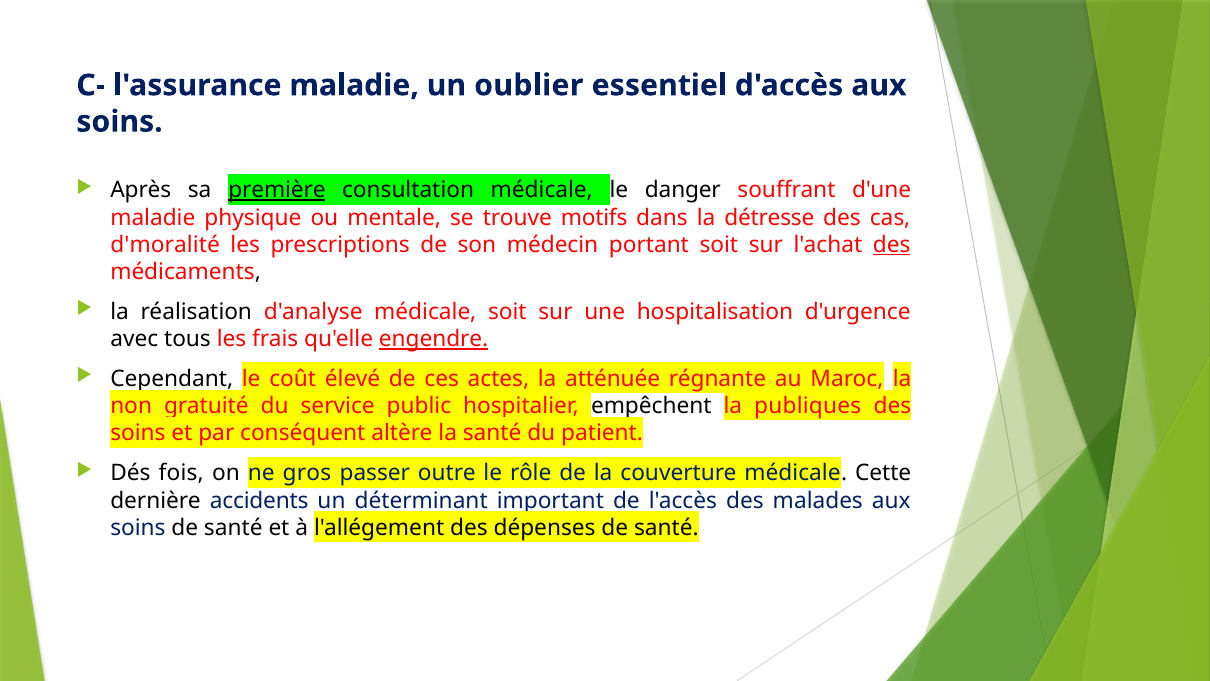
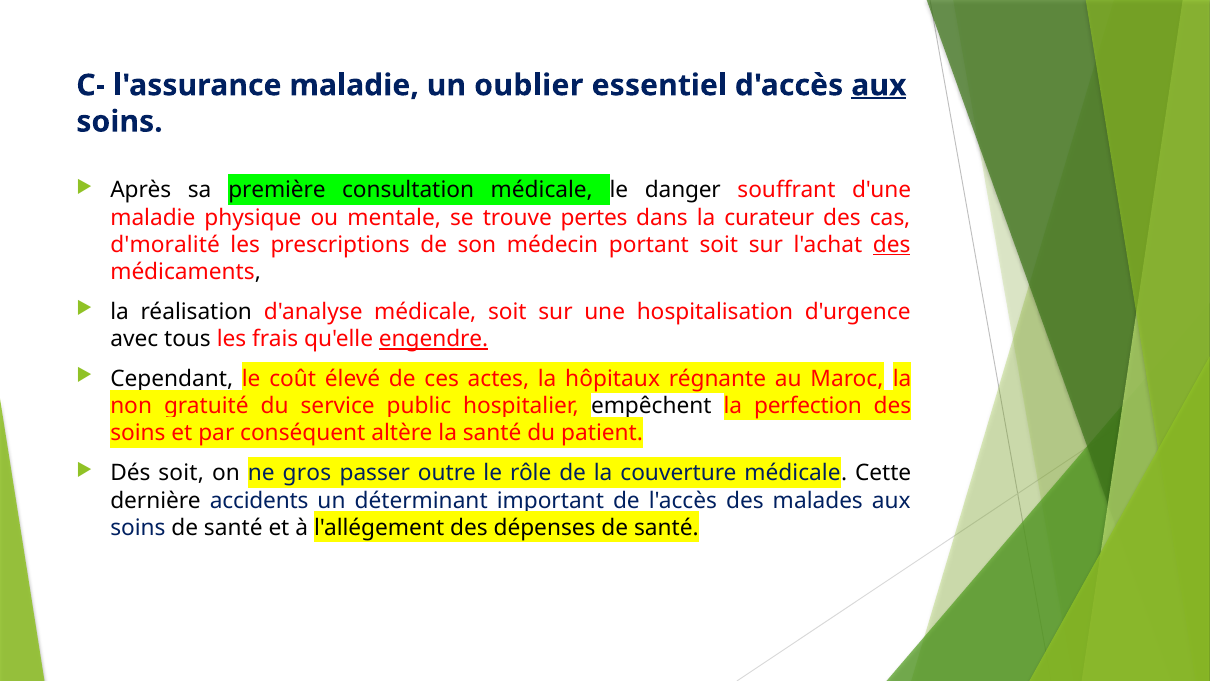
aux underline: none -> present (879, 85)
première underline: present -> none (277, 190)
motifs: motifs -> pertes (594, 217)
détresse: détresse -> curateur (769, 217)
atténuée: atténuée -> hôpitaux (613, 379)
publiques: publiques -> perfection (808, 406)
Dés fois: fois -> soit (181, 473)
